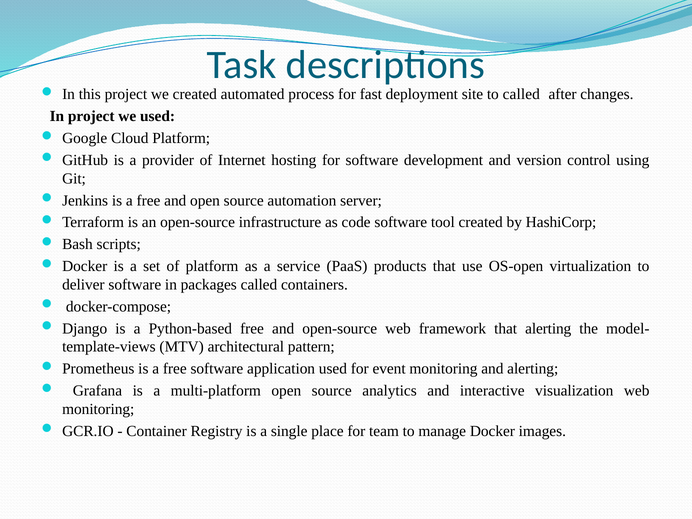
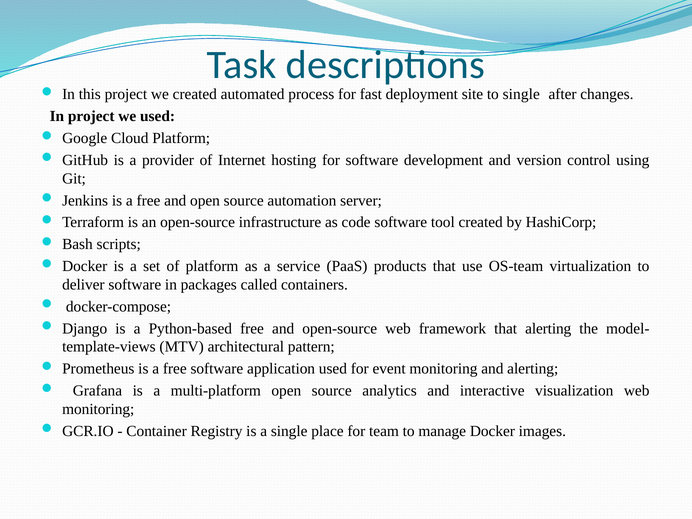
to called: called -> single (521, 94)
OS-open: OS-open -> OS-team (516, 266)
